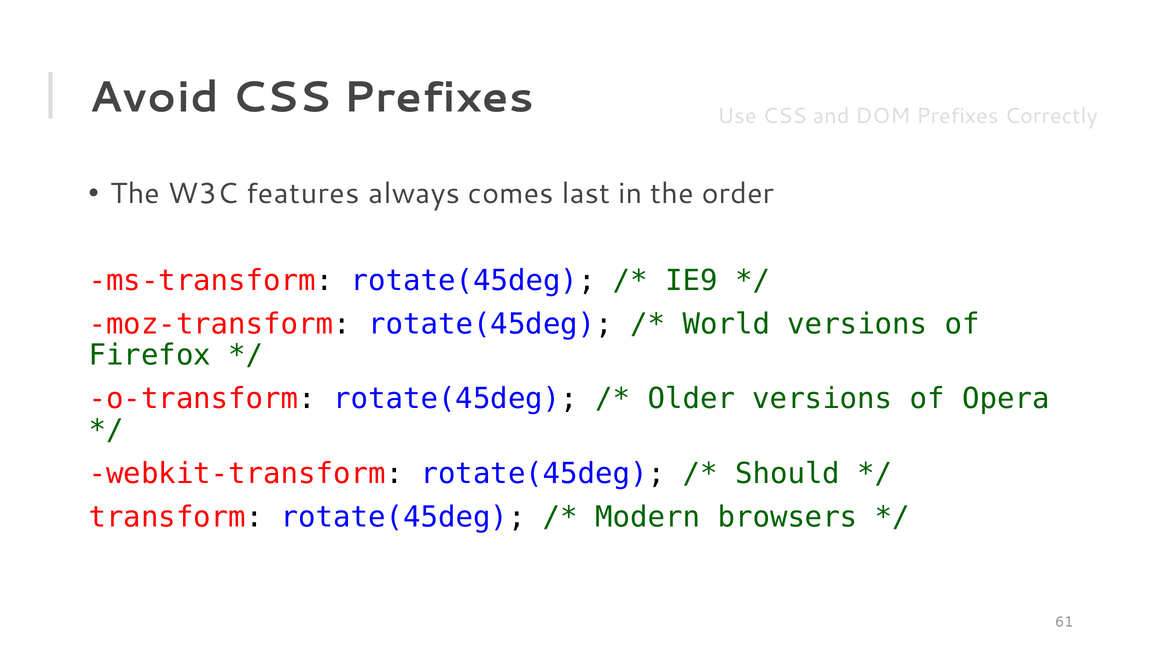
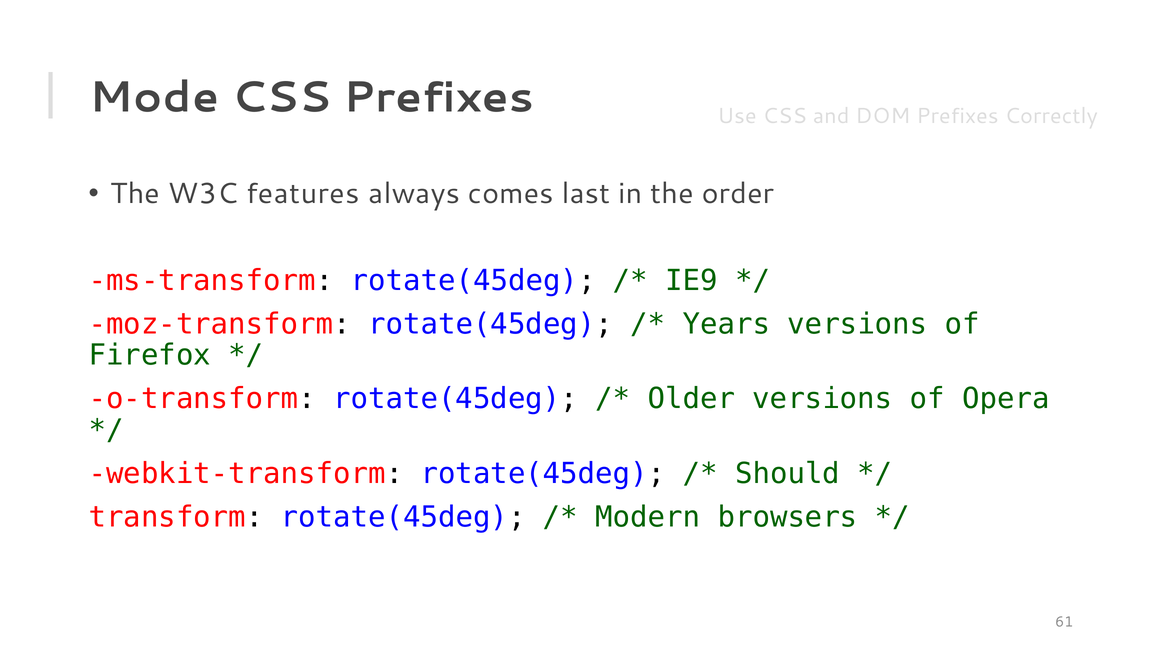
Avoid: Avoid -> Mode (154, 98)
World: World -> Years (726, 324)
